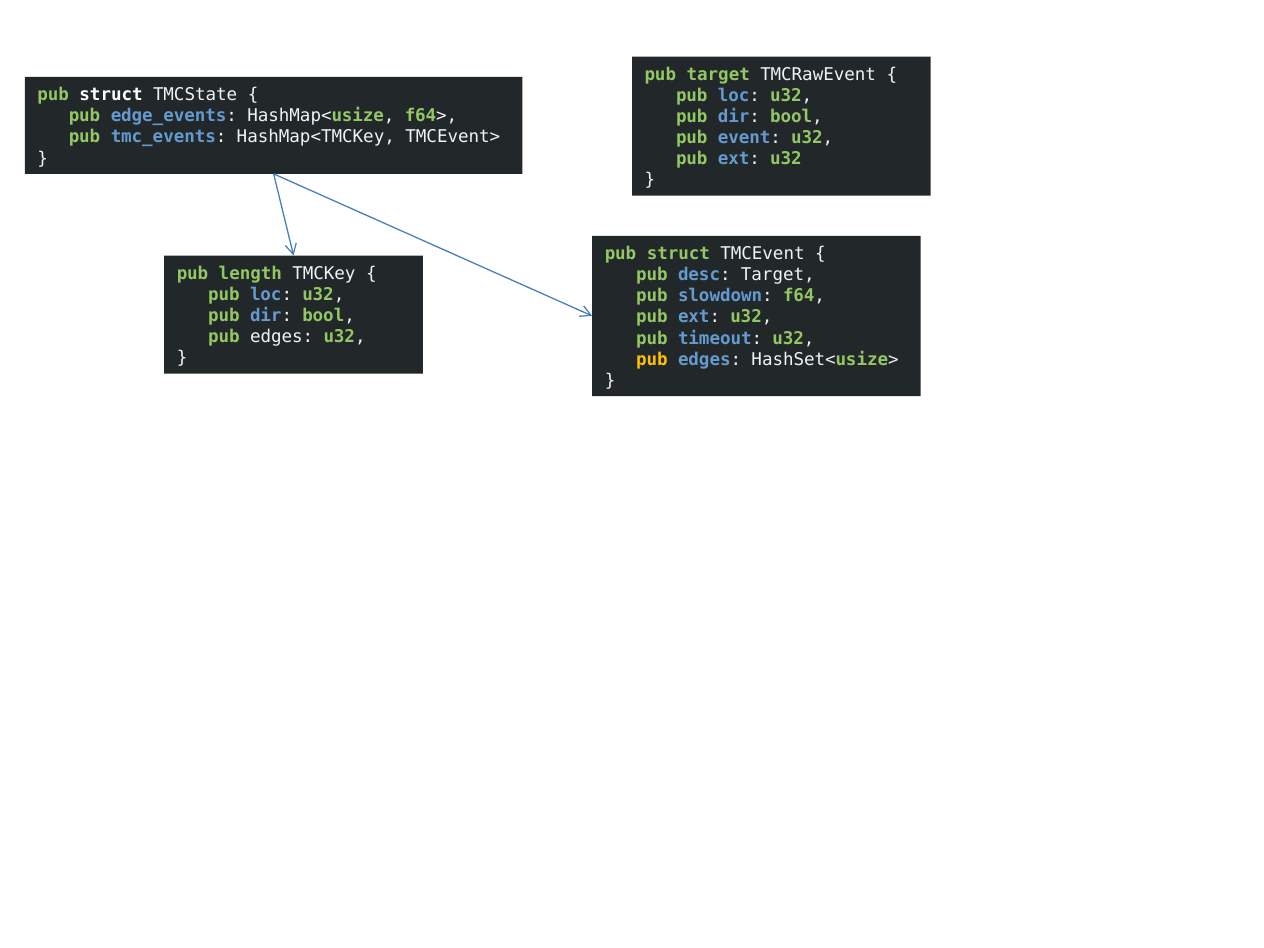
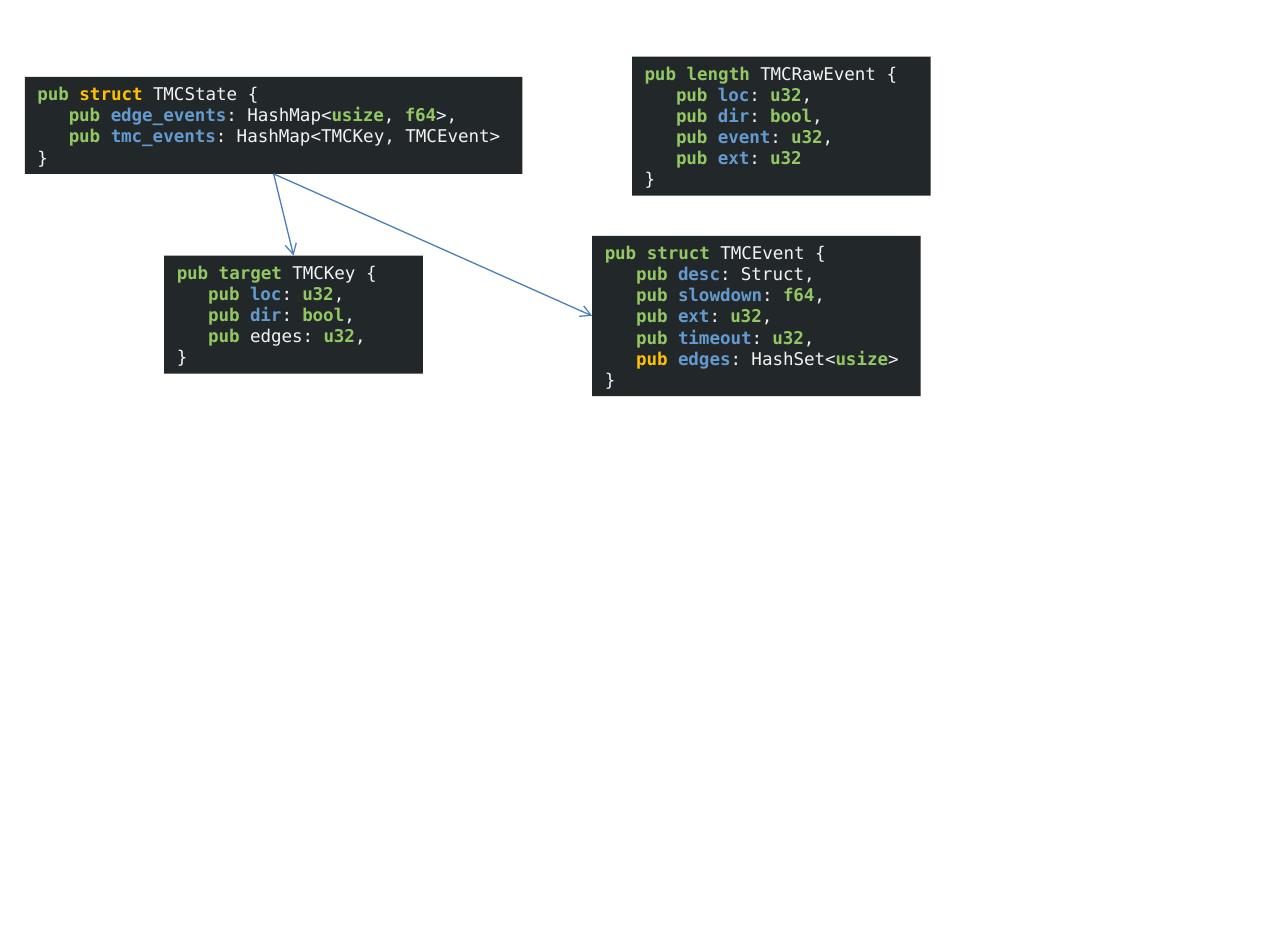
pub target: target -> length (718, 75)
struct colour: white -> yellow (111, 95)
length: length -> target (250, 274)
desc Target: Target -> Struct (778, 275)
